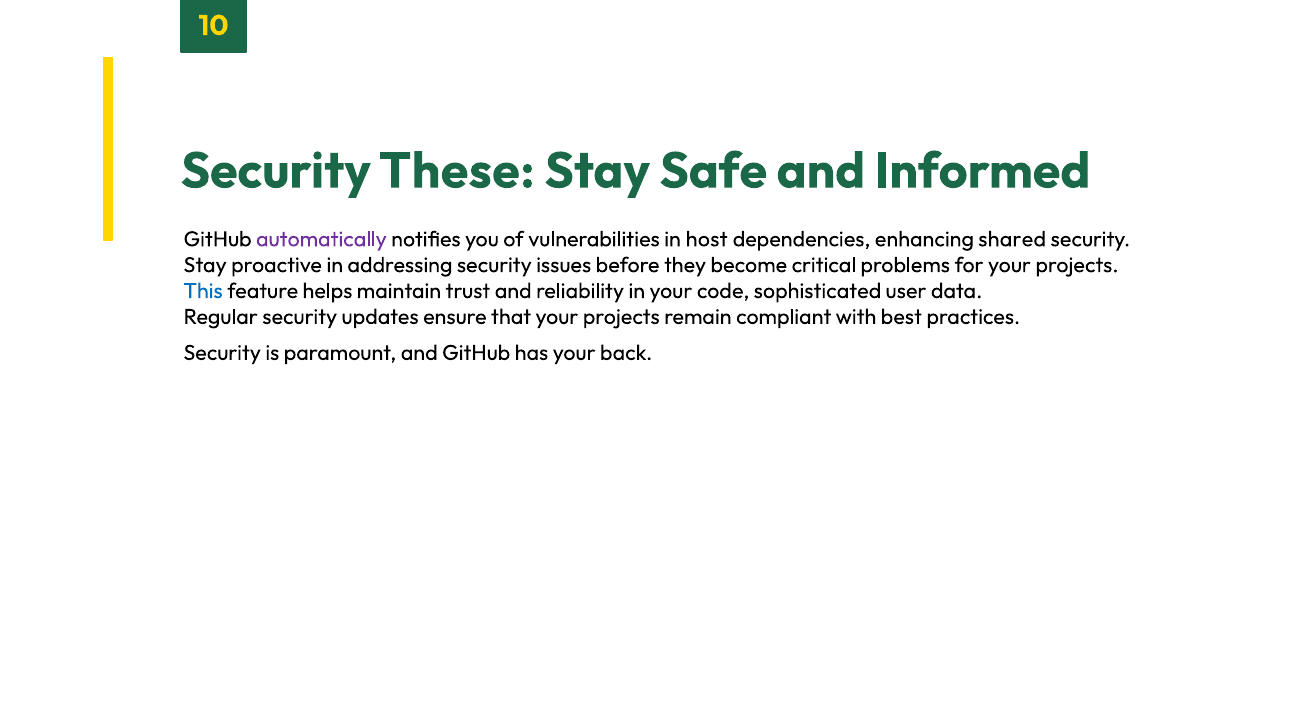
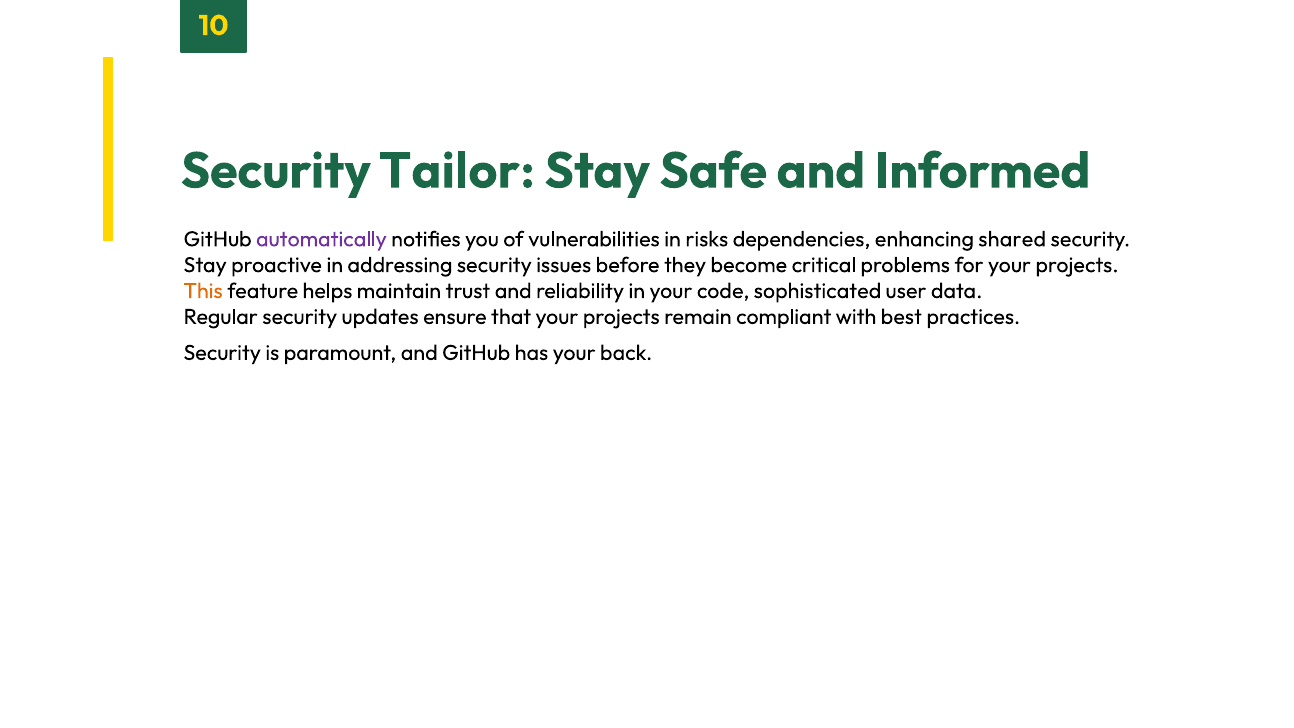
These: These -> Tailor (457, 171)
host: host -> risks (707, 239)
This colour: blue -> orange (203, 291)
